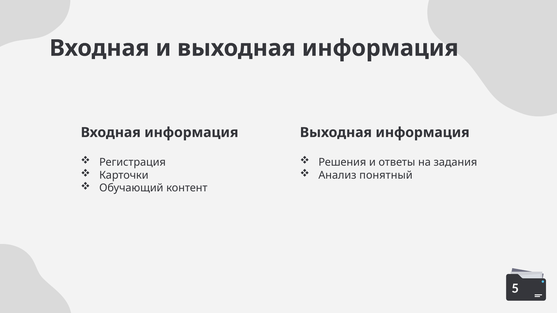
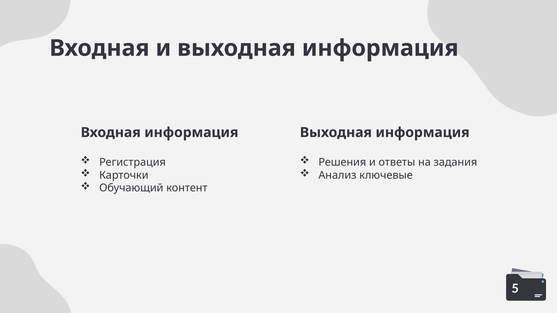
понятный: понятный -> ключевые (386, 175)
